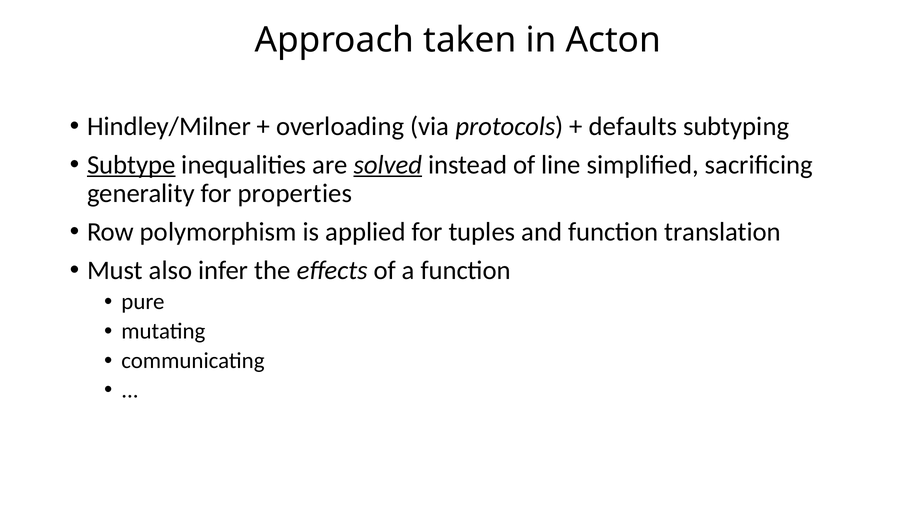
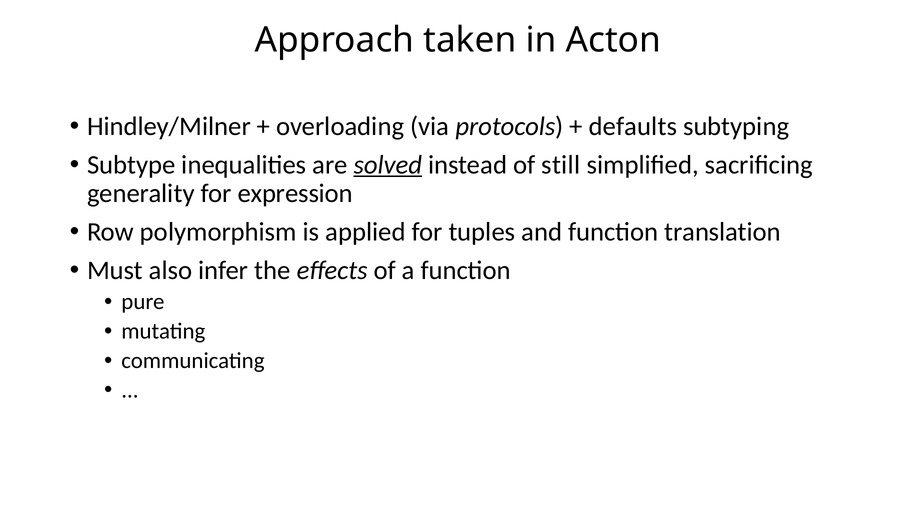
Subtype underline: present -> none (131, 165)
line: line -> still (561, 165)
properties: properties -> expression (295, 194)
